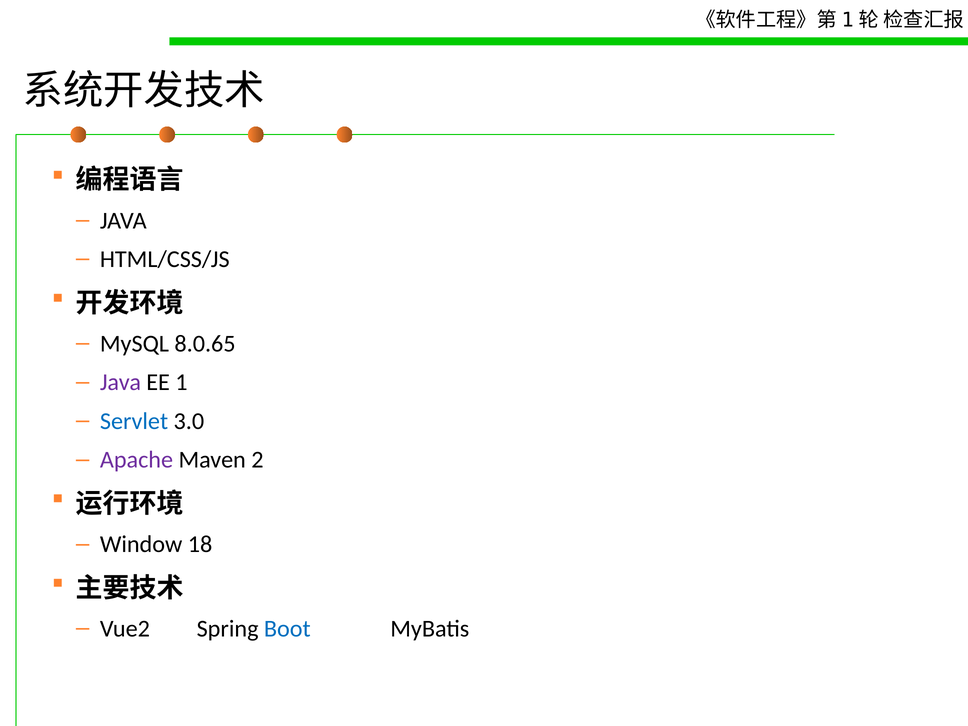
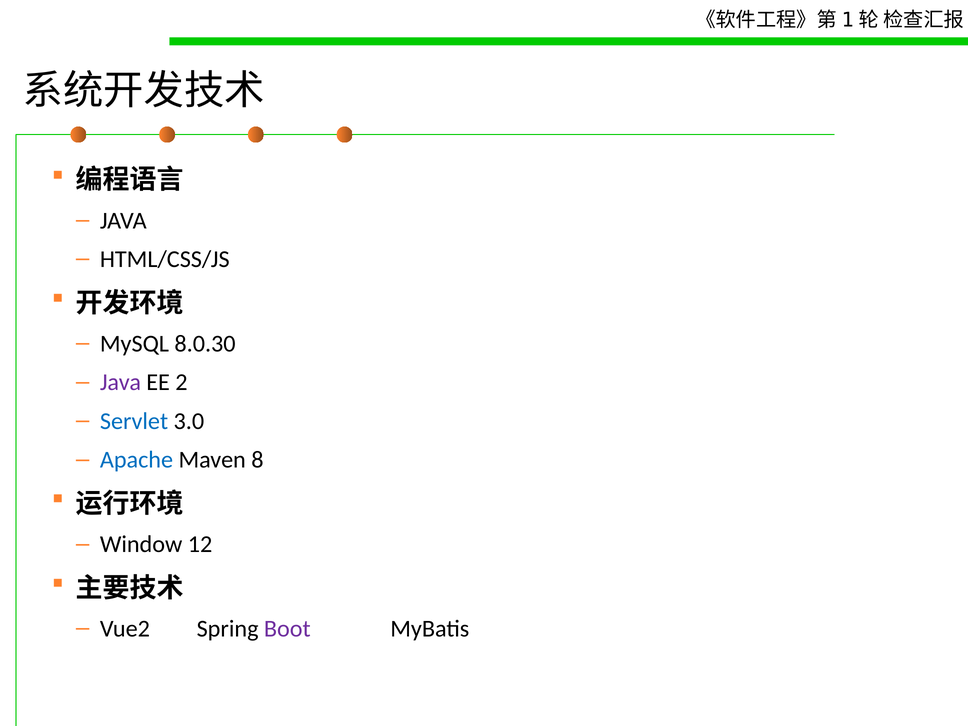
8.0.65: 8.0.65 -> 8.0.30 (205, 344)
1: 1 -> 2 (181, 382)
Apache colour: purple -> blue (136, 460)
2: 2 -> 8 (257, 460)
18: 18 -> 12 (200, 544)
Boot colour: blue -> purple (287, 629)
